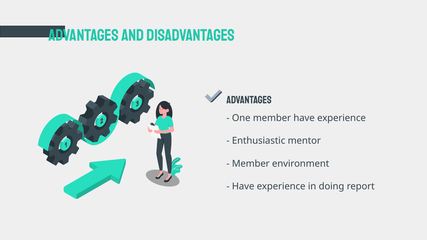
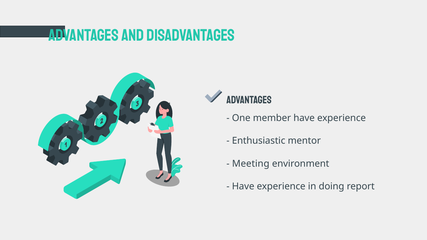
Member: Member -> Meeting (251, 164)
